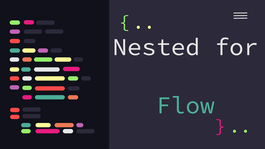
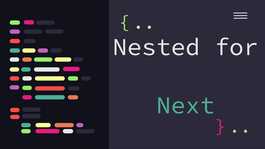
Flow: Flow -> Next (185, 105)
